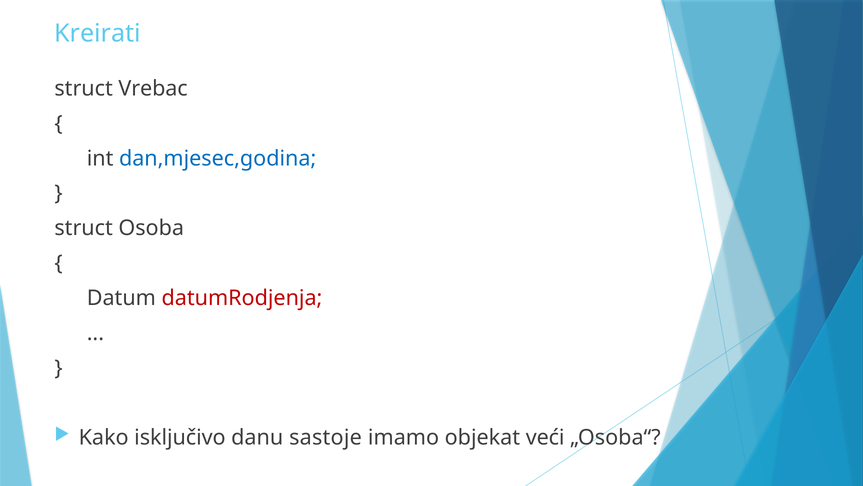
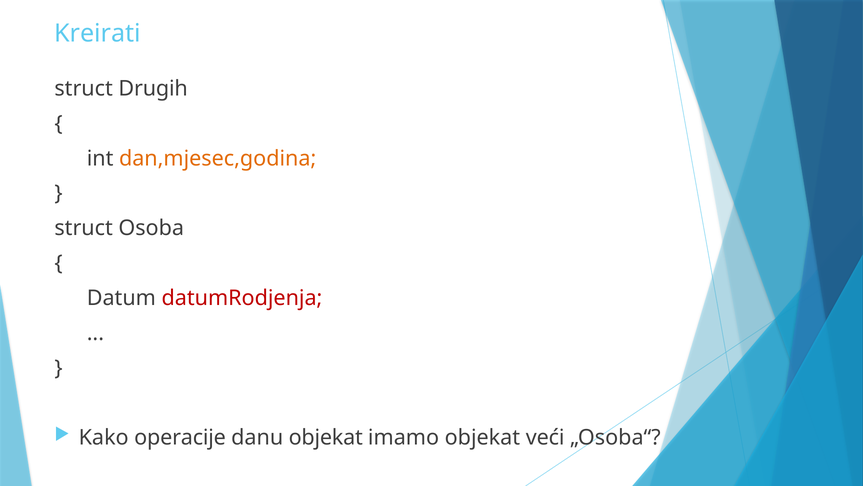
Vrebac: Vrebac -> Drugih (153, 88)
dan,mjesec,godina colour: blue -> orange (218, 158)
isključivo: isključivo -> operacije (180, 437)
danu sastoje: sastoje -> objekat (326, 437)
